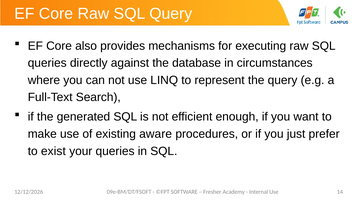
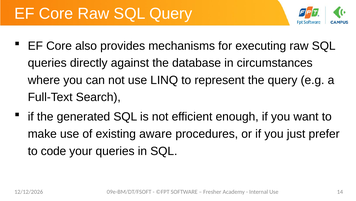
exist: exist -> code (54, 151)
